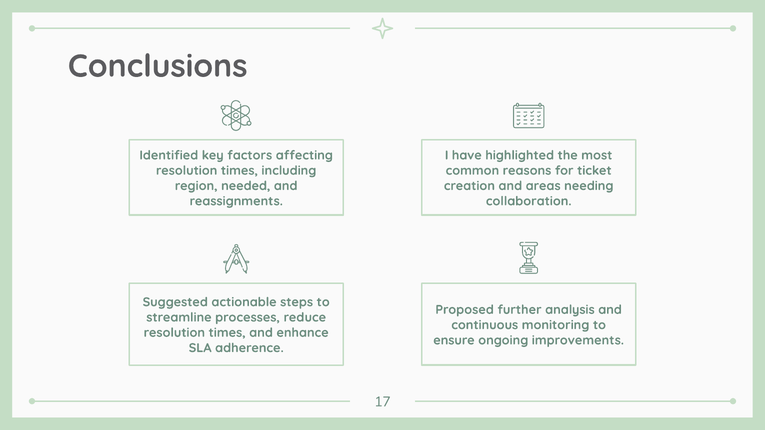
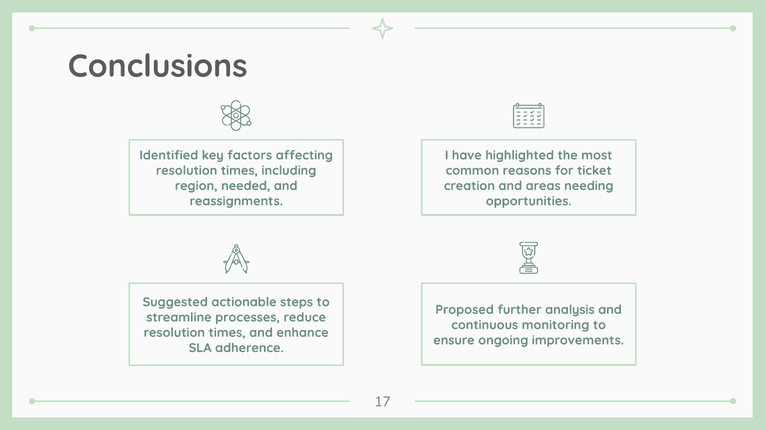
collaboration: collaboration -> opportunities (529, 201)
